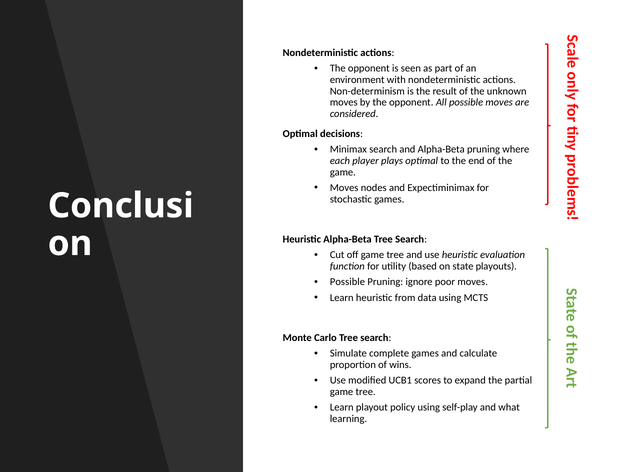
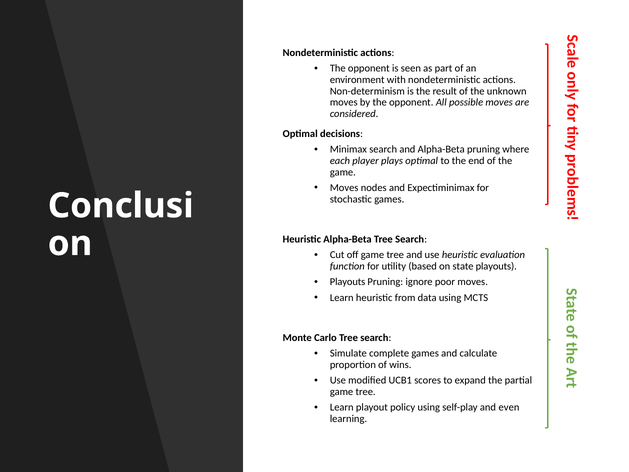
Possible: Possible -> Playouts (348, 282)
what: what -> even (509, 407)
